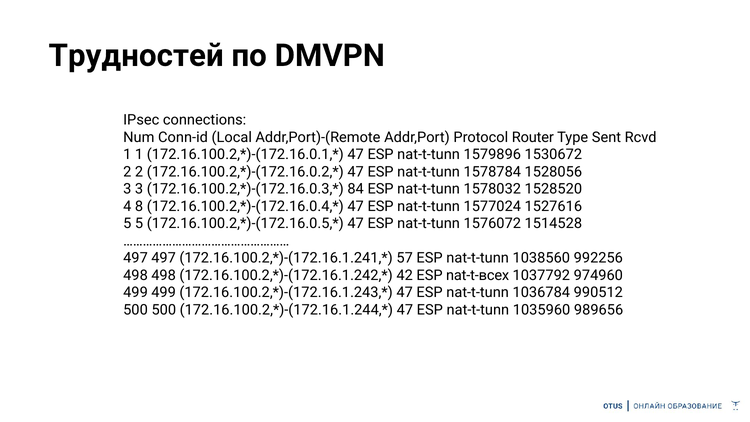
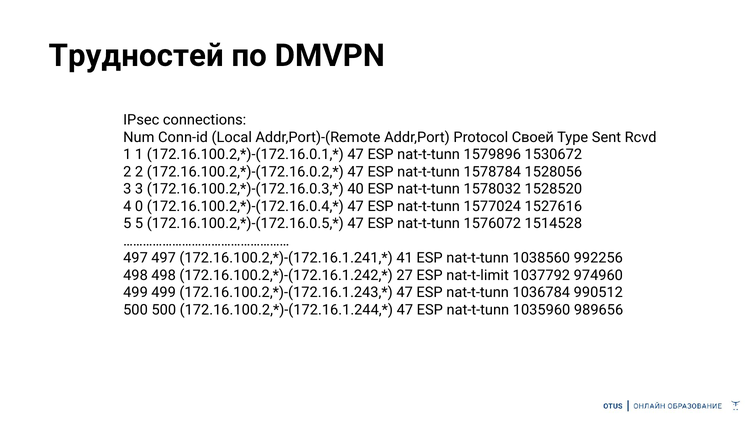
Router: Router -> Своей (533, 137)
84: 84 -> 40 (356, 189)
8: 8 -> 0 (139, 206)
57: 57 -> 41 (405, 258)
42: 42 -> 27 (405, 275)
nat-t-всех: nat-t-всех -> nat-t-limit (478, 275)
